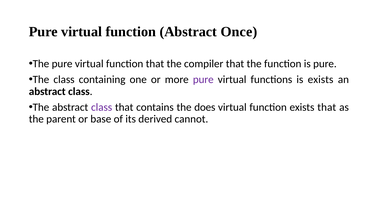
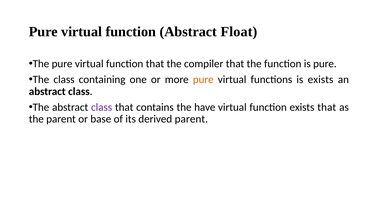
Once: Once -> Float (239, 32)
pure colour: purple -> orange (203, 80)
does: does -> have (205, 108)
derived cannot: cannot -> parent (191, 119)
